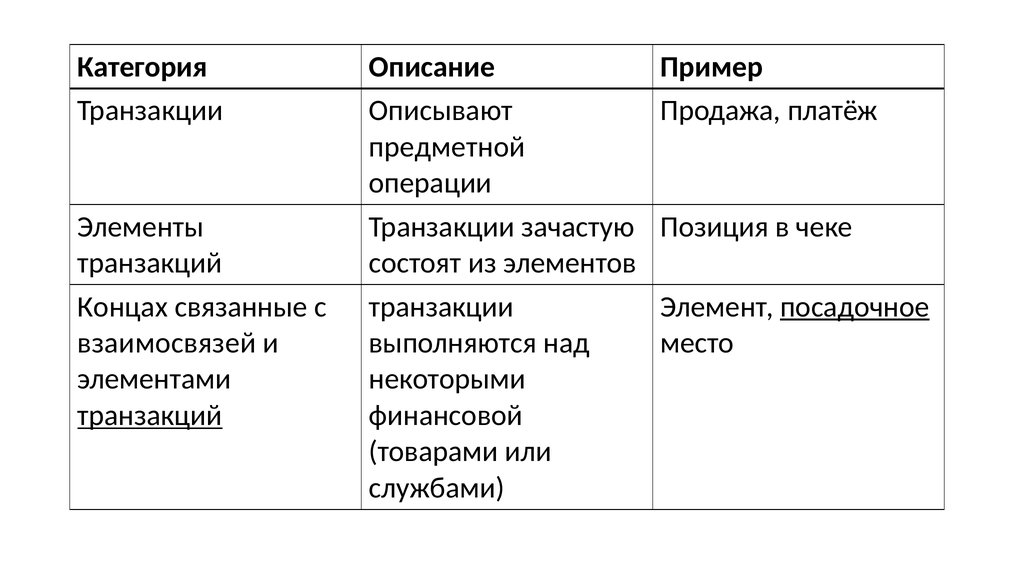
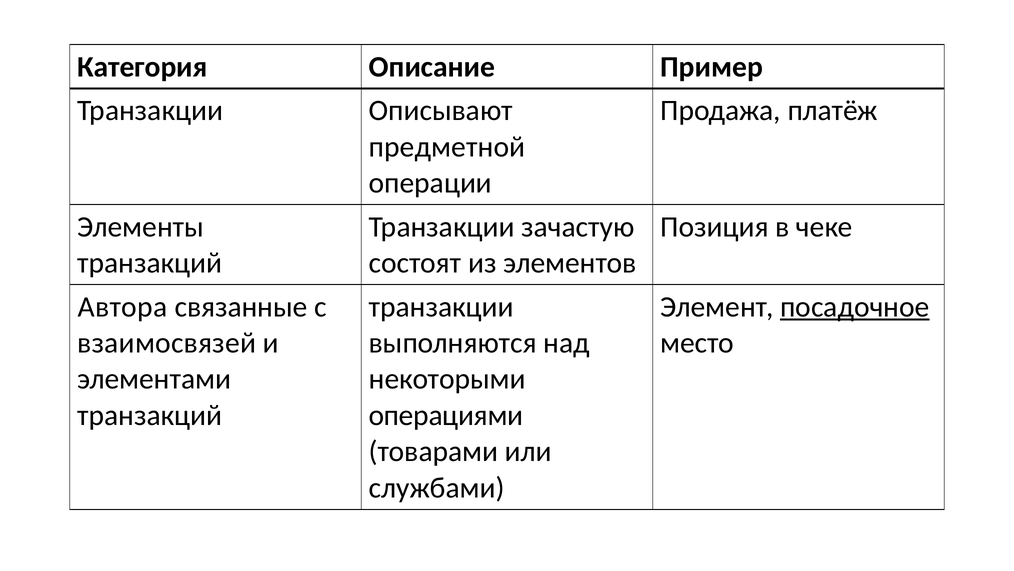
Концах: Концах -> Автора (122, 307)
транзакций underline: present -> none (150, 415)
финансовой: финансовой -> операциями (446, 415)
